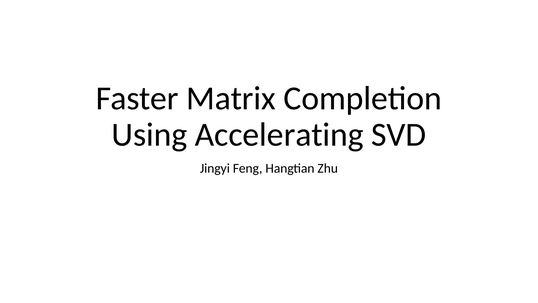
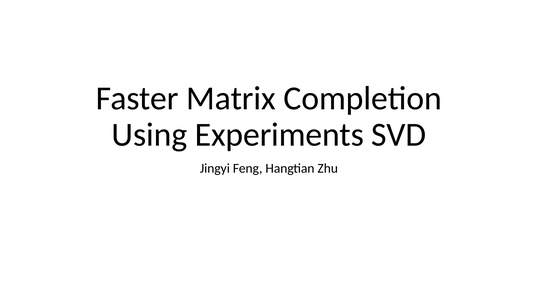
Accelerating: Accelerating -> Experiments (279, 134)
